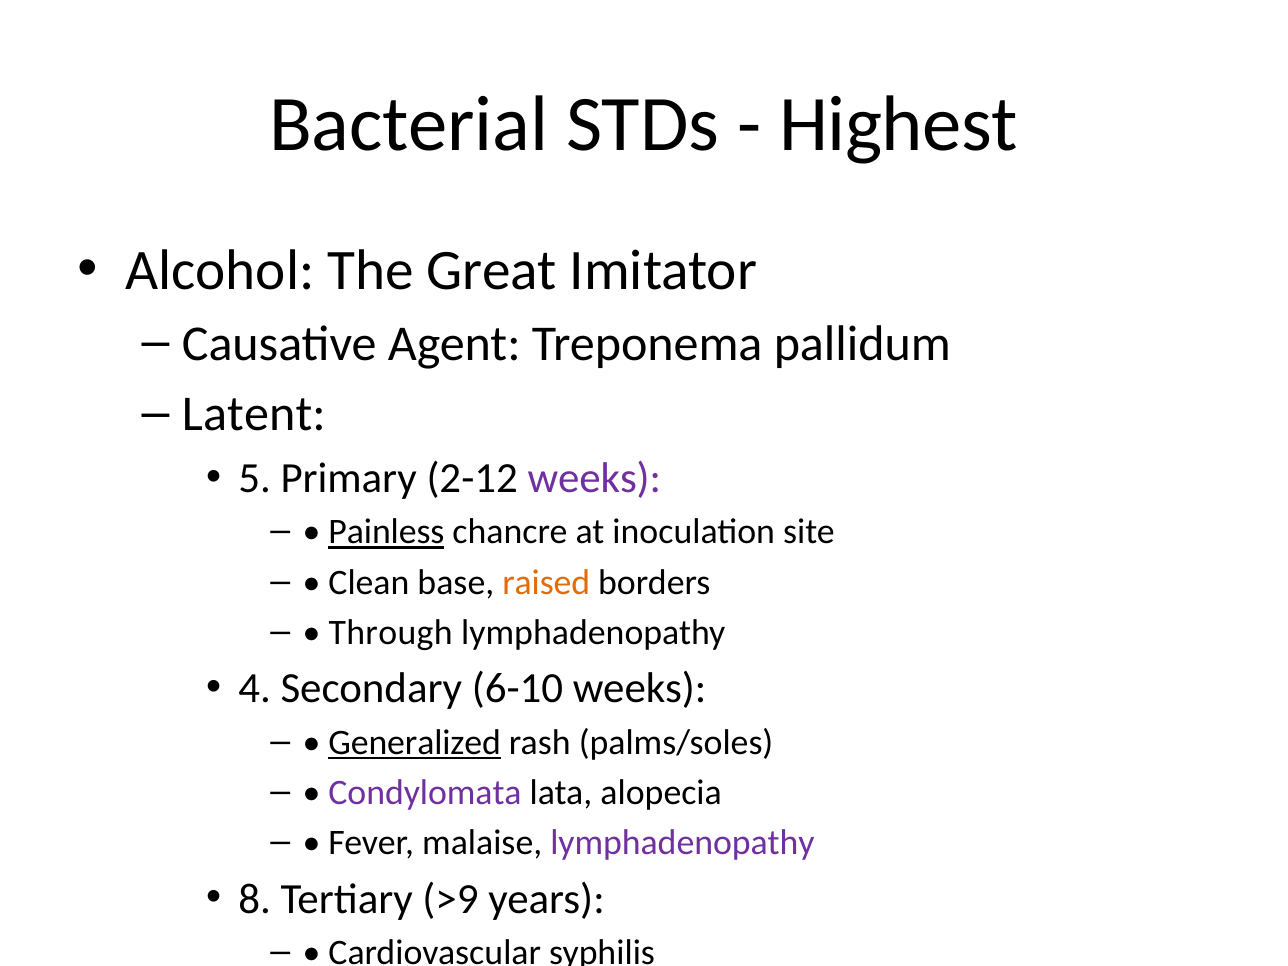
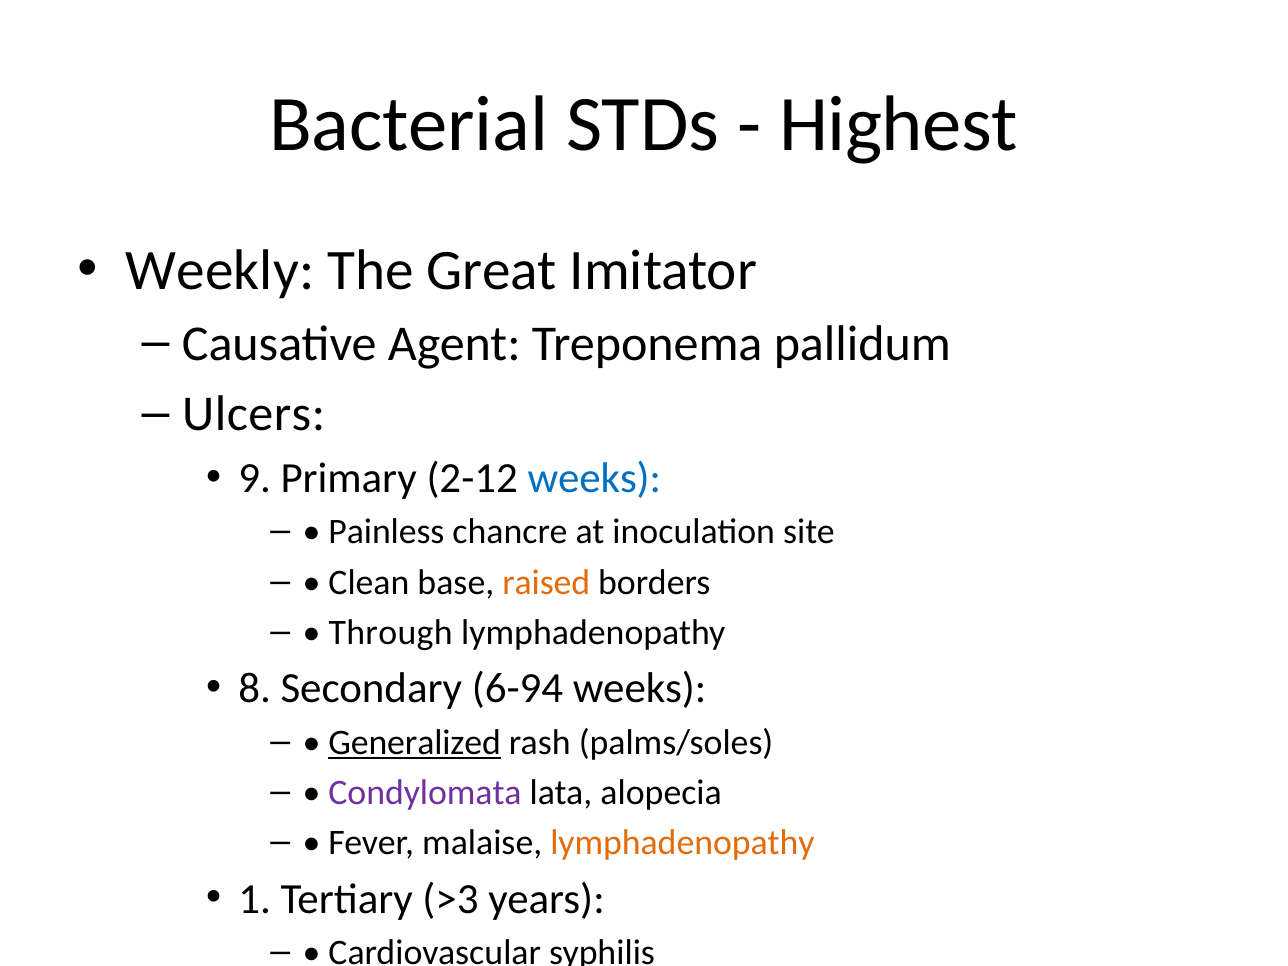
Alcohol: Alcohol -> Weekly (220, 270)
Latent: Latent -> Ulcers (254, 414)
5: 5 -> 9 (255, 478)
weeks colour: purple -> blue (594, 478)
Painless underline: present -> none (386, 532)
4: 4 -> 8 (255, 689)
6-10: 6-10 -> 6-94 (518, 689)
lymphadenopathy colour: purple -> orange (682, 843)
8: 8 -> 1 (255, 899)
>9: >9 -> >3 (451, 899)
